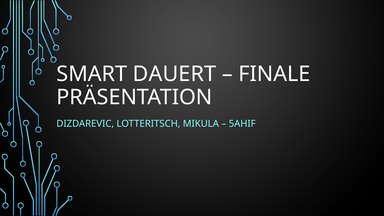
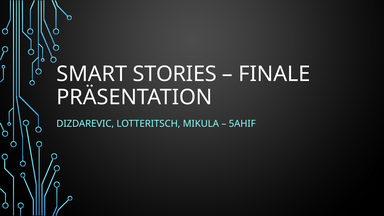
DAUERT: DAUERT -> STORIES (175, 74)
